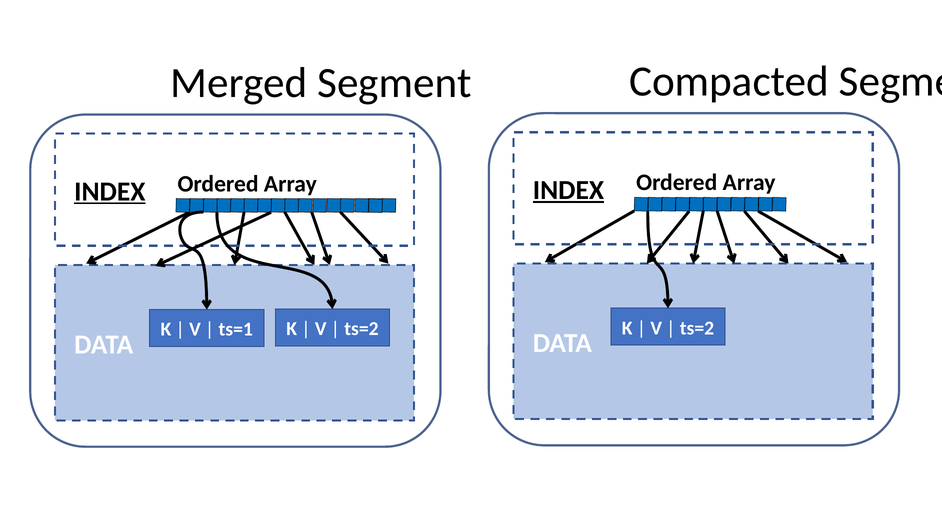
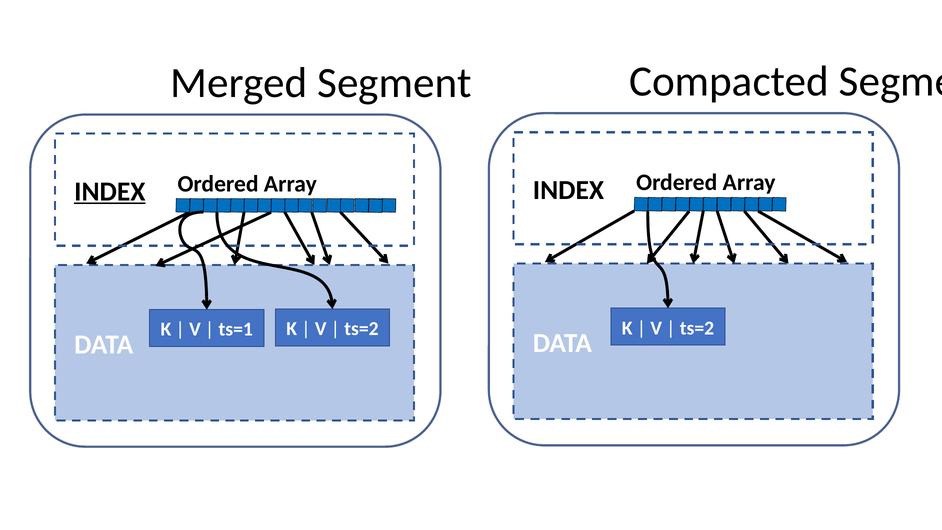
INDEX underline: present -> none (568, 190)
